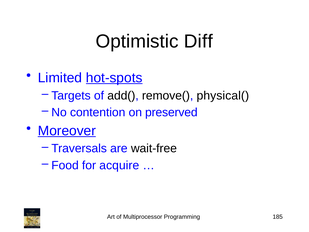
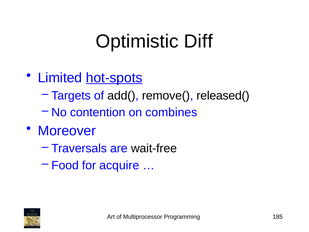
physical(: physical( -> released( (223, 95)
preserved: preserved -> combines (171, 112)
Moreover underline: present -> none (67, 131)
